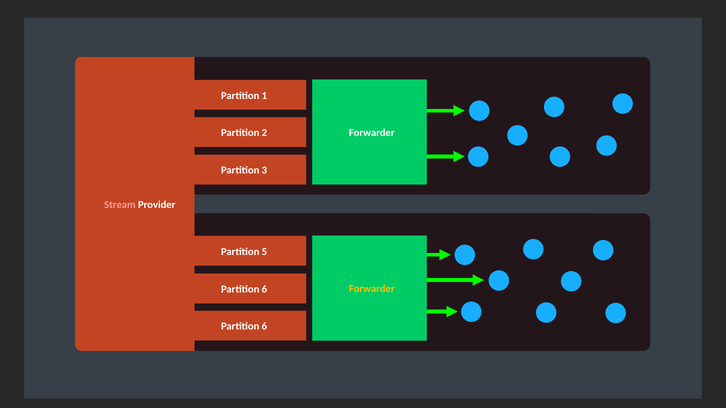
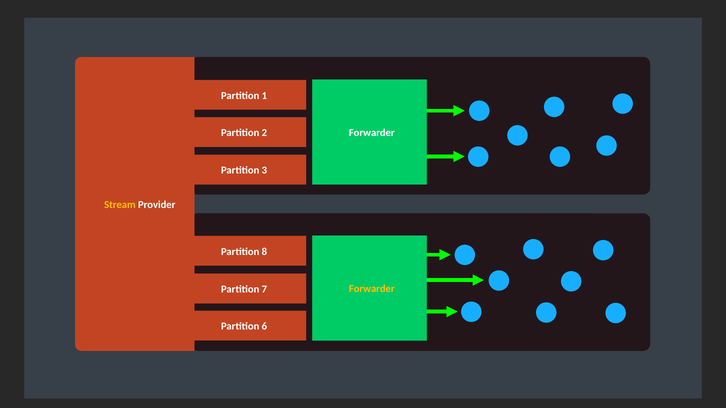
Stream colour: pink -> yellow (120, 205)
5: 5 -> 8 (264, 252)
6: 6 -> 7 (264, 289)
